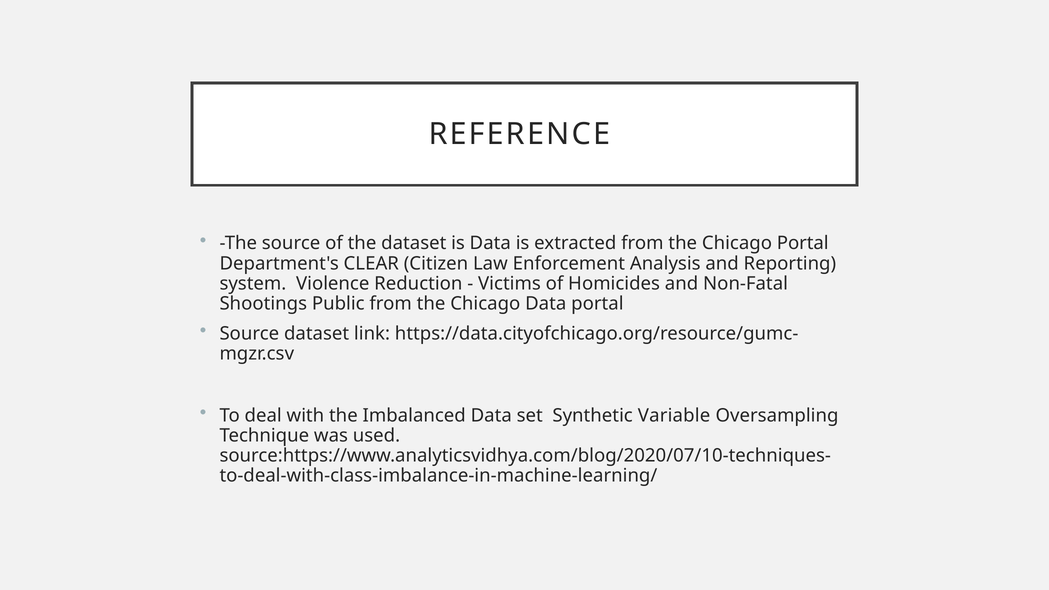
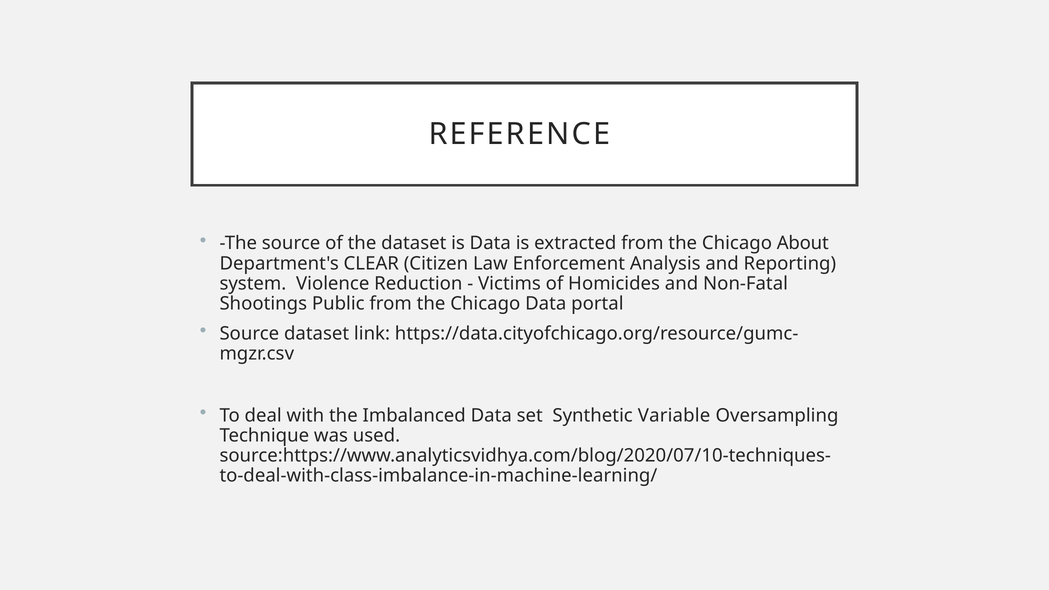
Chicago Portal: Portal -> About (803, 243)
